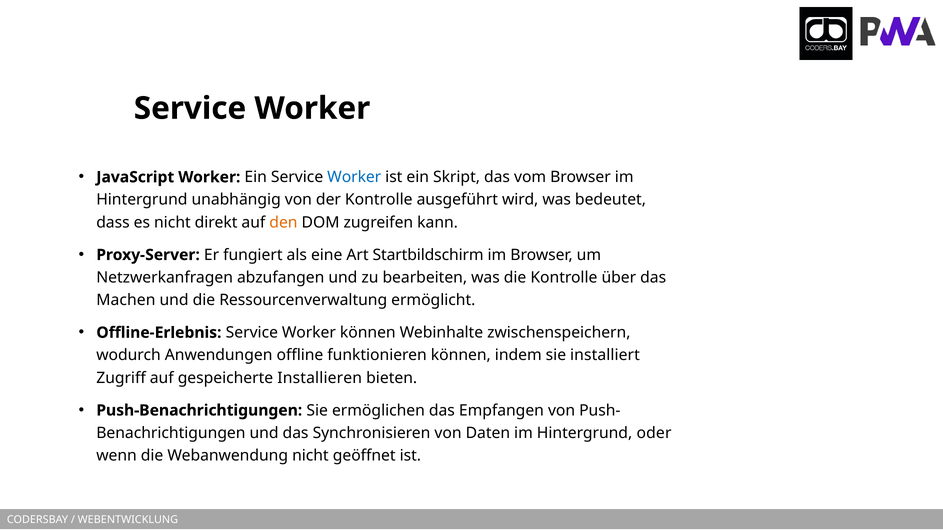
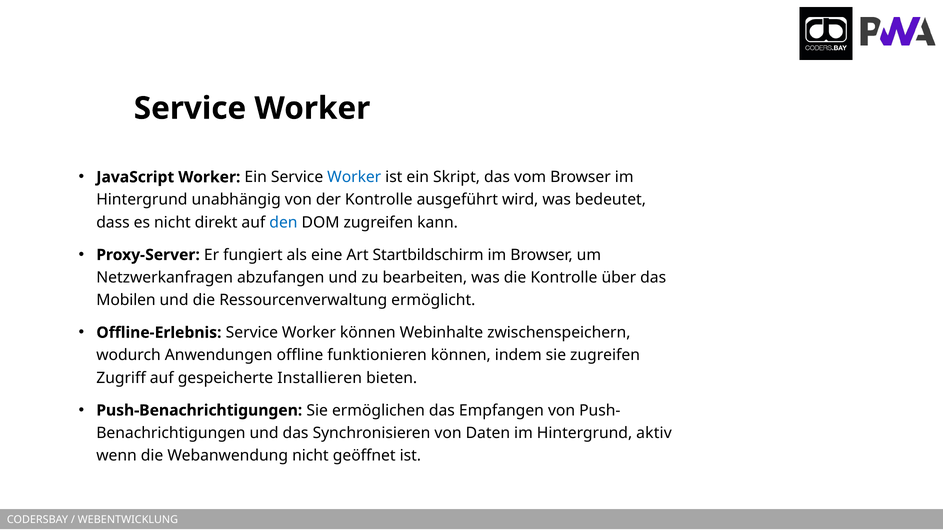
den colour: orange -> blue (283, 222)
Machen: Machen -> Mobilen (126, 300)
sie installiert: installiert -> zugreifen (605, 355)
oder: oder -> aktiv (654, 433)
